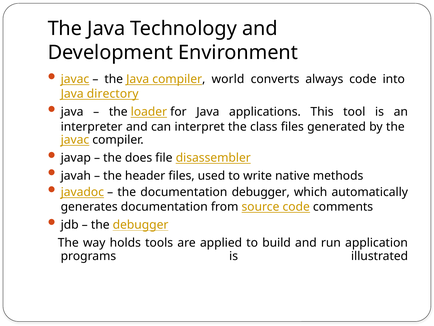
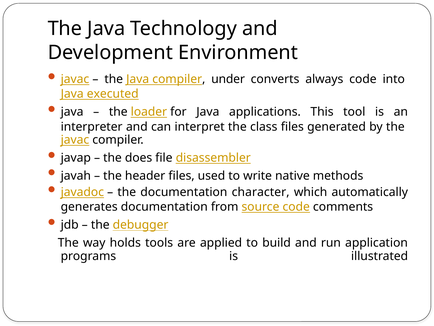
world: world -> under (228, 79)
directory: directory -> executed (113, 94)
documentation debugger: debugger -> character (261, 192)
